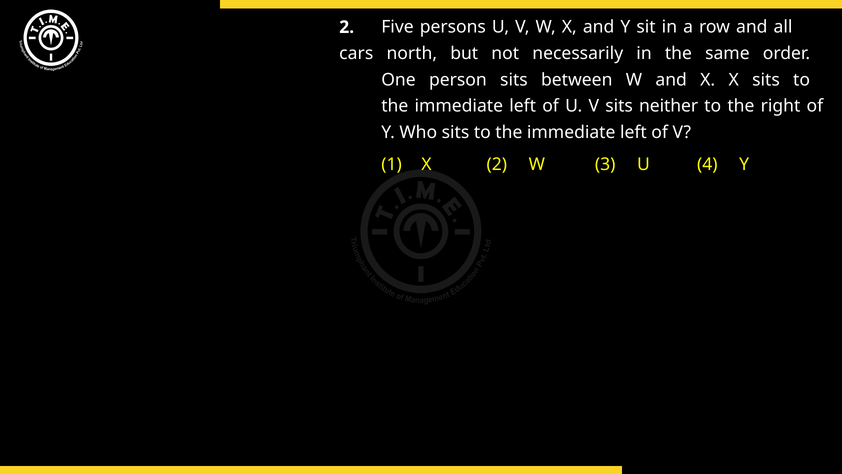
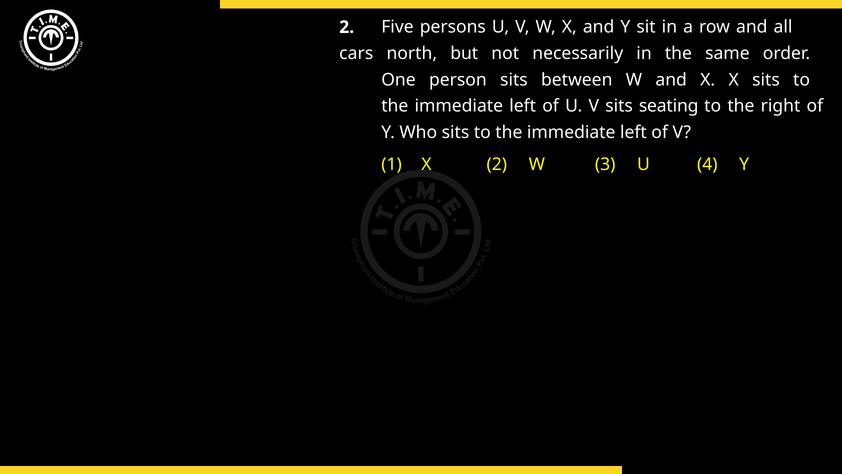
neither: neither -> seating (669, 106)
